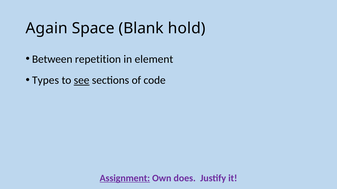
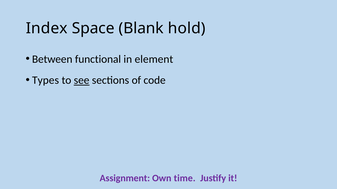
Again: Again -> Index (47, 28)
repetition: repetition -> functional (98, 59)
Assignment underline: present -> none (125, 179)
does: does -> time (185, 179)
